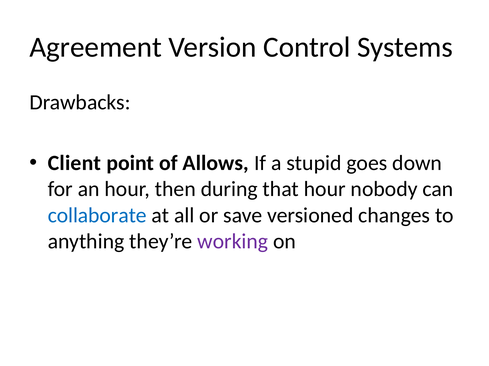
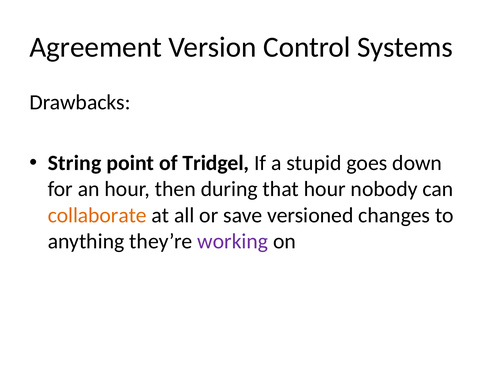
Client: Client -> String (75, 163)
Allows: Allows -> Tridgel (216, 163)
collaborate colour: blue -> orange (97, 216)
